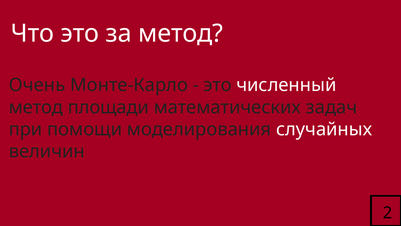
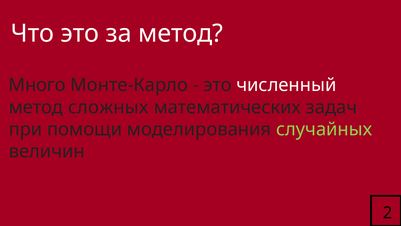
Очень: Очень -> Много (37, 85)
площади: площади -> сложных (108, 107)
случайных colour: white -> light green (324, 129)
